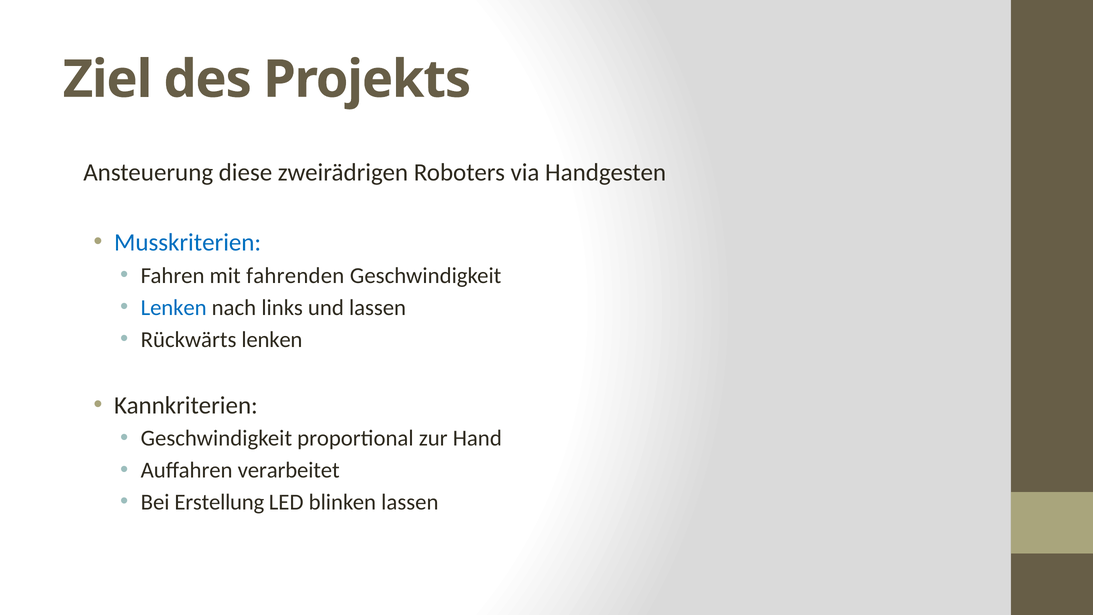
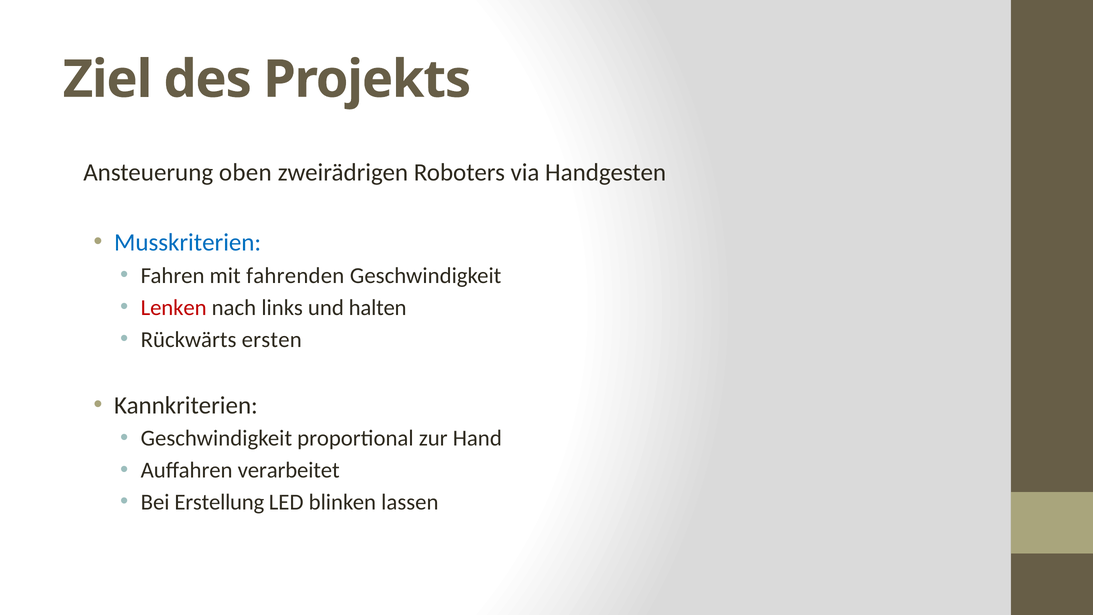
diese: diese -> oben (245, 172)
Lenken colour: blue -> red (174, 307)
und lassen: lassen -> halten (378, 307)
Rückwärts lenken: lenken -> ersten (272, 339)
